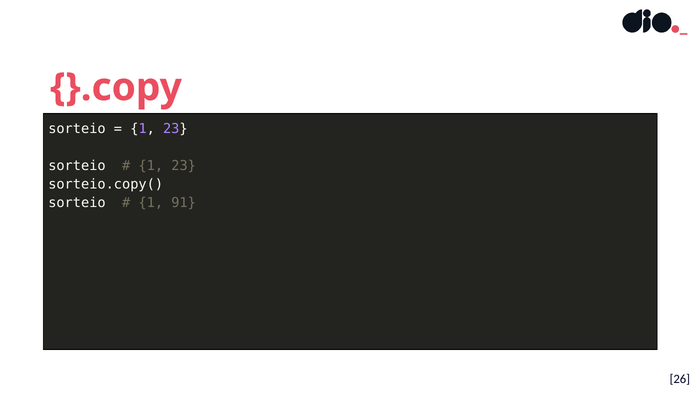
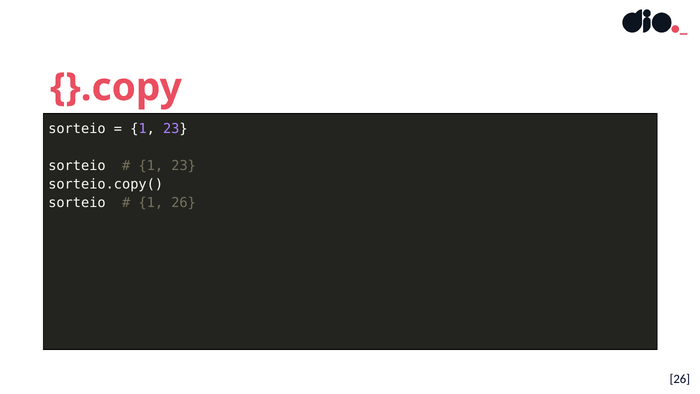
1 91: 91 -> 26 (184, 202)
